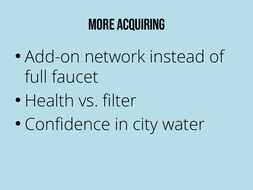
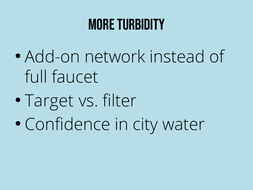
Acquiring: Acquiring -> Turbidity (141, 24)
Health: Health -> Target (49, 101)
